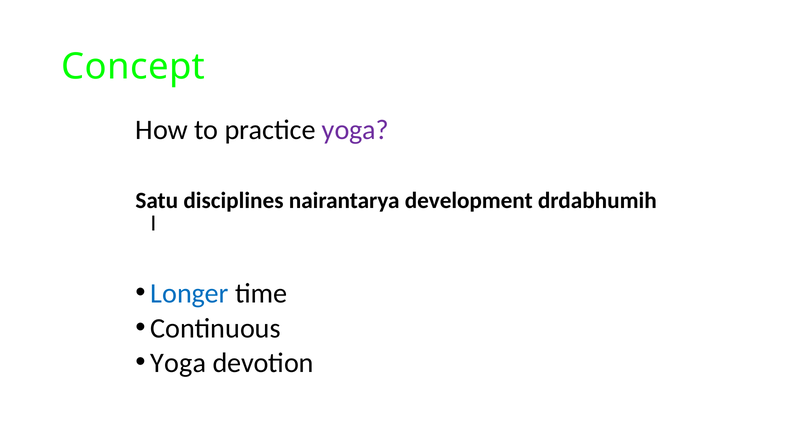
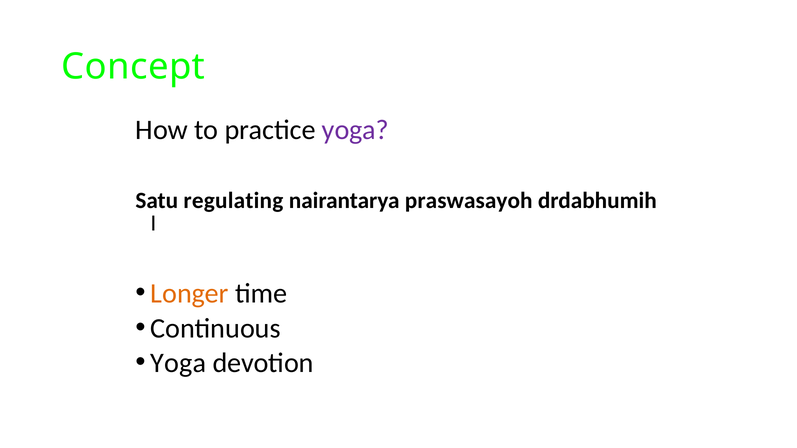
disciplines: disciplines -> regulating (233, 201)
development: development -> praswasayoh (469, 201)
Longer colour: blue -> orange (190, 294)
